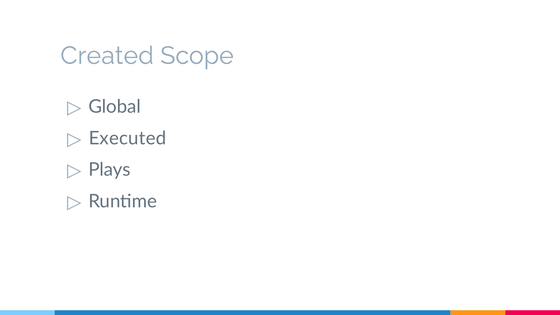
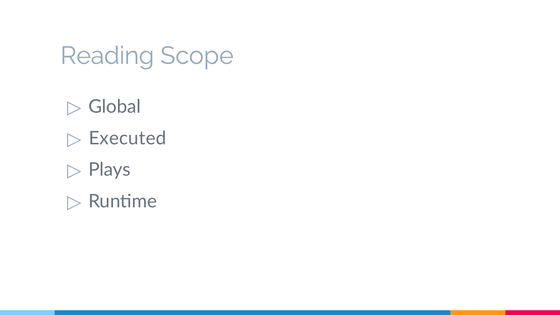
Created: Created -> Reading (107, 56)
